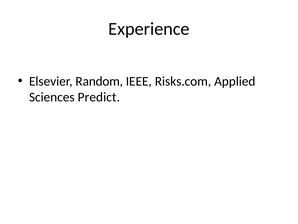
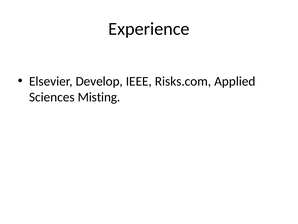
Random: Random -> Develop (99, 81)
Predict: Predict -> Misting (99, 97)
